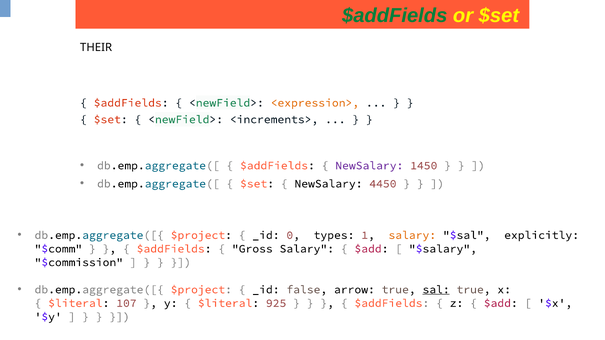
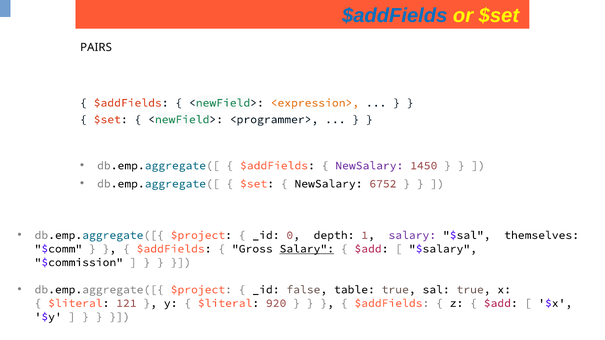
$addFields colour: green -> blue (395, 16)
THEIR: THEIR -> PAIRS (96, 48)
<increments>: <increments> -> <programmer> (274, 120)
4450: 4450 -> 6752 (383, 184)
types: types -> depth (334, 235)
salary colour: orange -> purple (412, 235)
explicitly: explicitly -> themselves (542, 235)
Salary underline: none -> present (307, 249)
arrow: arrow -> table (354, 290)
sal underline: present -> none (436, 290)
107: 107 -> 121 (126, 303)
925: 925 -> 920 (276, 303)
